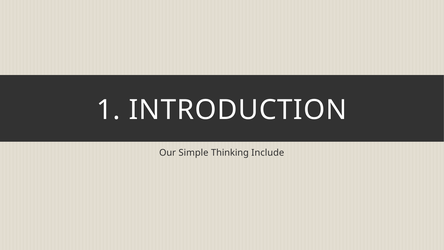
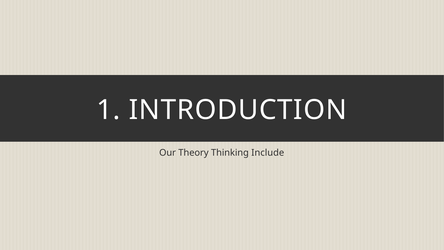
Simple: Simple -> Theory (194, 153)
